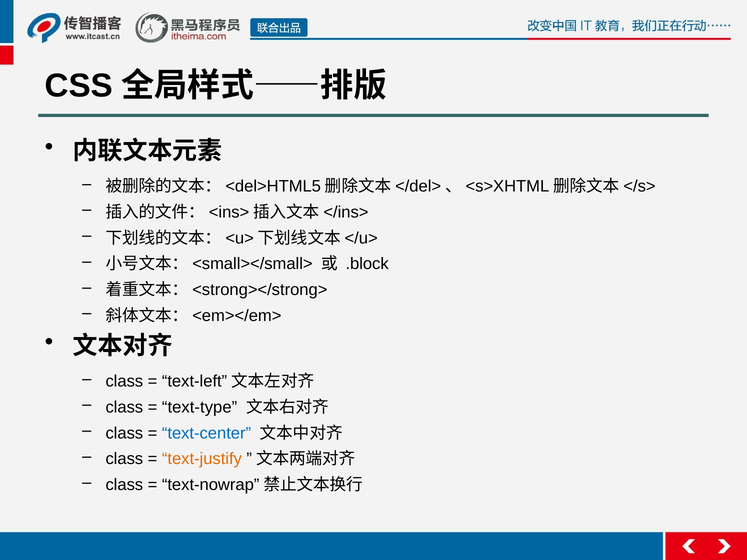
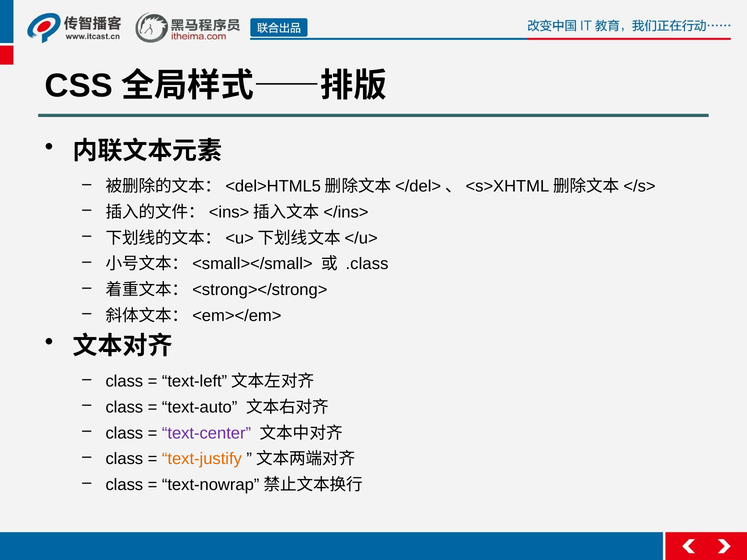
.block: .block -> .class (367, 264)
text-type: text-type -> text-auto (200, 407)
text-center colour: blue -> purple (206, 433)
